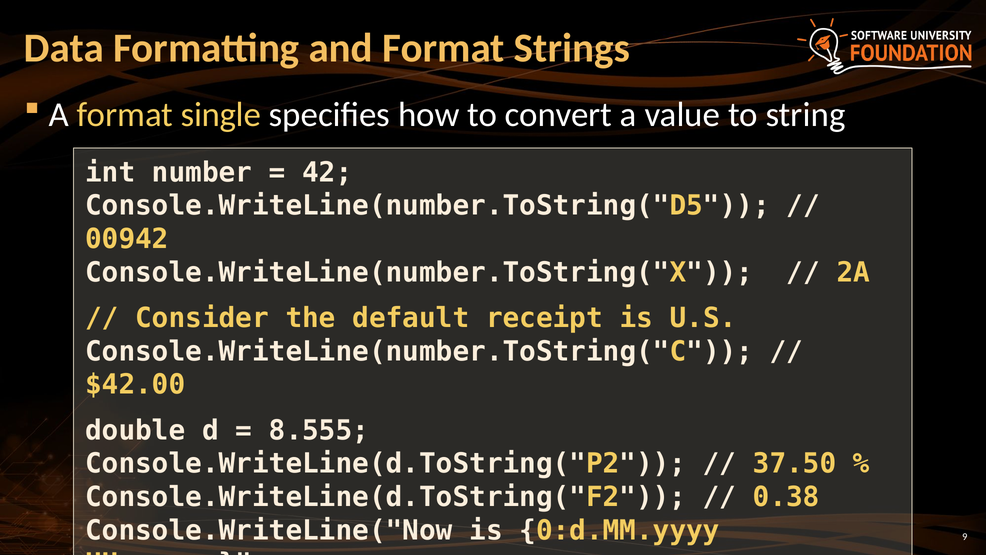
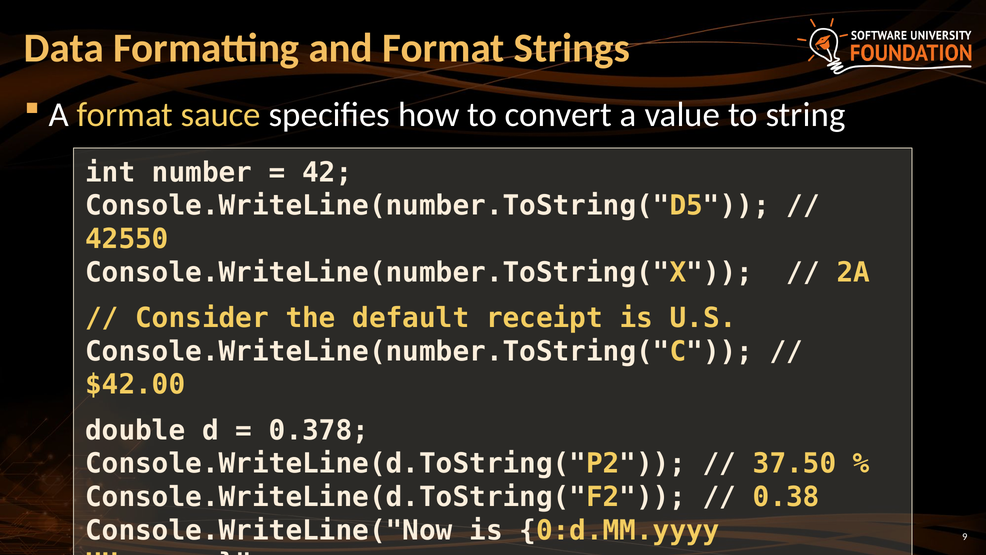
single: single -> sauce (221, 115)
00942: 00942 -> 42550 (127, 239)
8.555: 8.555 -> 0.378 (319, 430)
